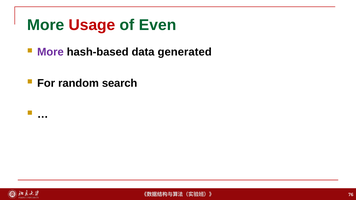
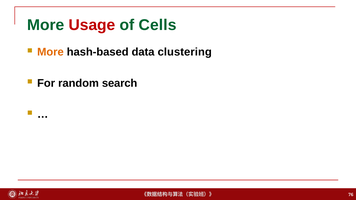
Even: Even -> Cells (158, 25)
More colour: purple -> orange (50, 52)
generated: generated -> clustering (185, 52)
